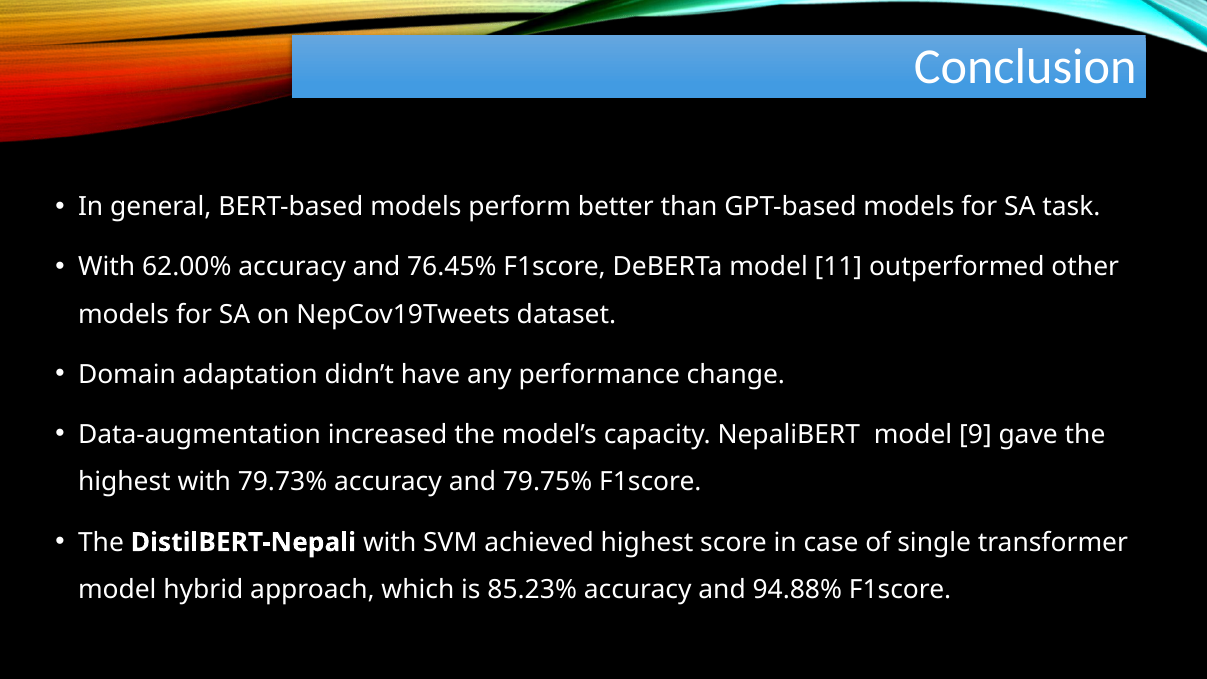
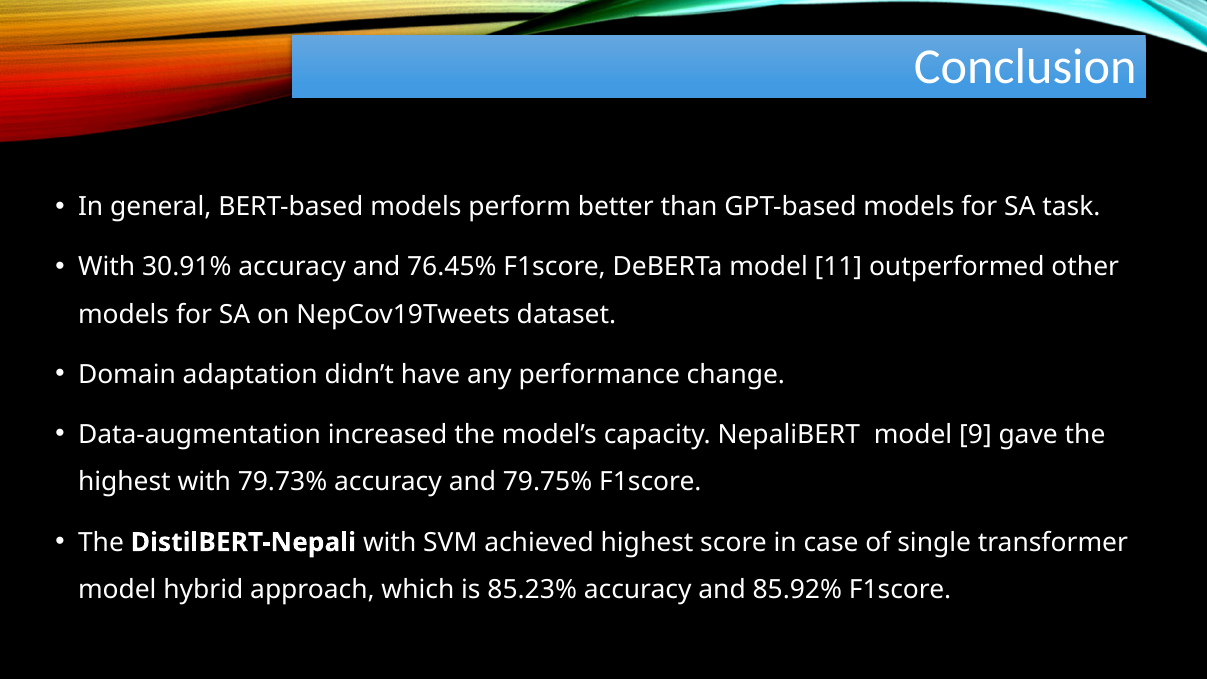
62.00%: 62.00% -> 30.91% (187, 267)
94.88%: 94.88% -> 85.92% (797, 590)
